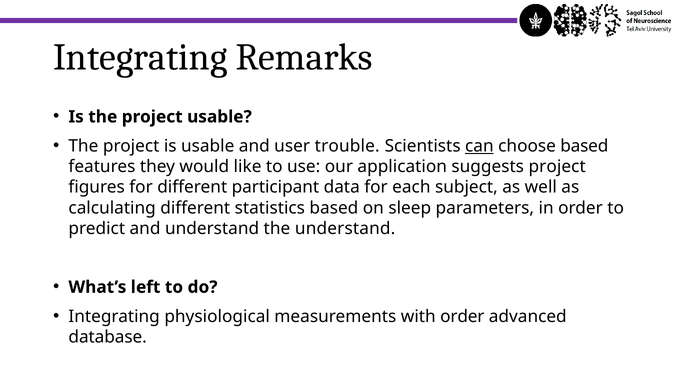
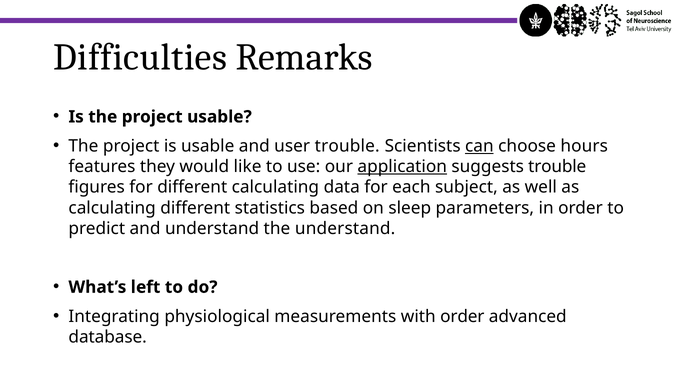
Integrating: Integrating -> Difficulties (140, 57)
choose based: based -> hours (584, 146)
application underline: none -> present (402, 167)
suggests project: project -> trouble (557, 167)
different participant: participant -> calculating (275, 187)
